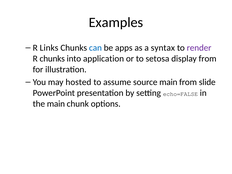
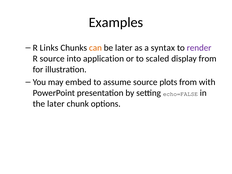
can colour: blue -> orange (95, 48)
be apps: apps -> later (124, 48)
R chunks: chunks -> source (52, 59)
setosa: setosa -> scaled (157, 59)
hosted: hosted -> embed (78, 82)
source main: main -> plots (168, 82)
slide: slide -> with (207, 82)
the main: main -> later (56, 104)
